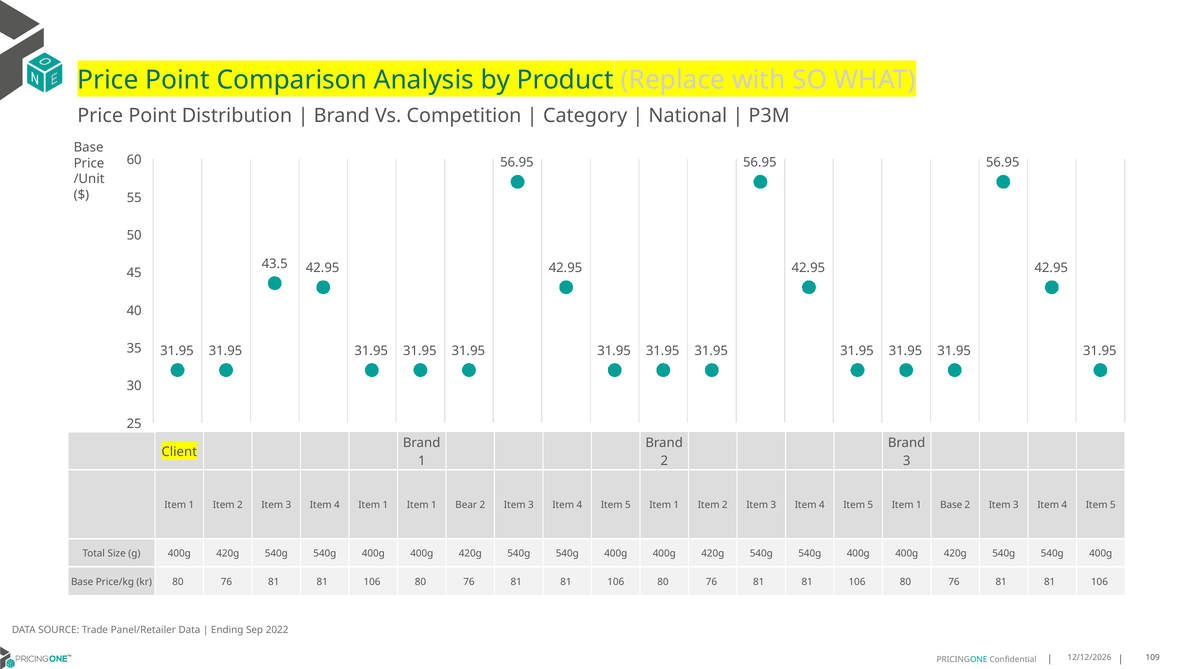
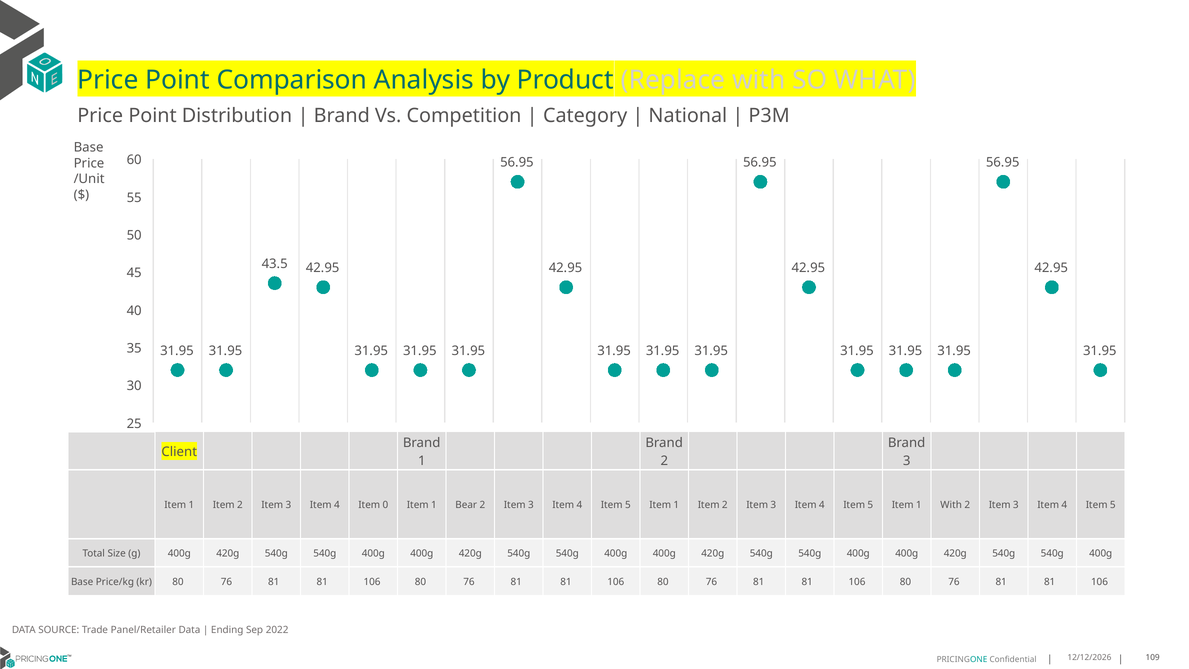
4 Item 1: 1 -> 0 (385, 505)
1 Base: Base -> With (951, 505)
